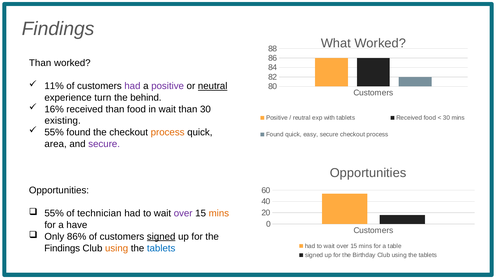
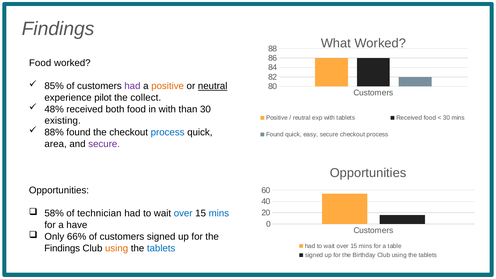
Than: Than -> Food (40, 63)
11%: 11% -> 85% (54, 86)
positive colour: purple -> orange (168, 86)
turn: turn -> pilot (103, 98)
behind: behind -> collect (146, 98)
16%: 16% -> 48% (54, 109)
received than: than -> both (115, 109)
in wait: wait -> with (167, 109)
55%: 55% -> 88% (54, 132)
process colour: orange -> blue (168, 132)
55%: 55% -> 58% (54, 213)
over colour: purple -> blue (183, 213)
mins colour: orange -> blue (219, 213)
86%: 86% -> 66% (77, 237)
signed underline: present -> none (161, 237)
